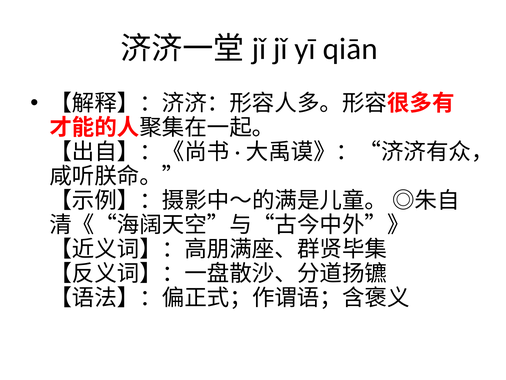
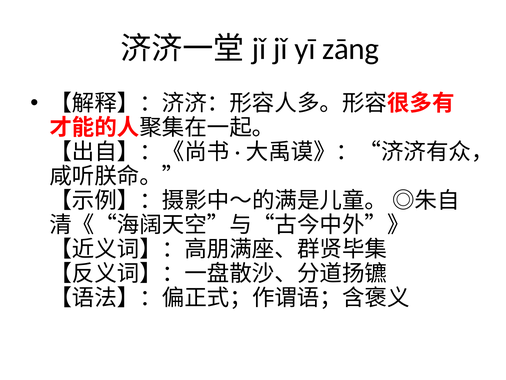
qiān: qiān -> zāng (351, 49)
